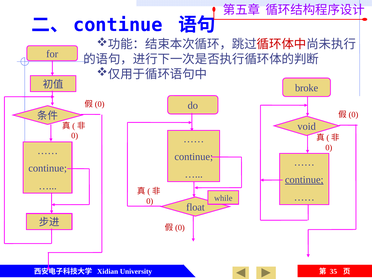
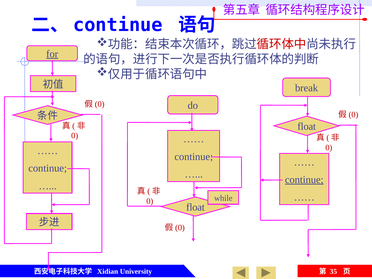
for underline: none -> present (52, 54)
broke: broke -> break (307, 88)
void: void -> float (307, 127)
